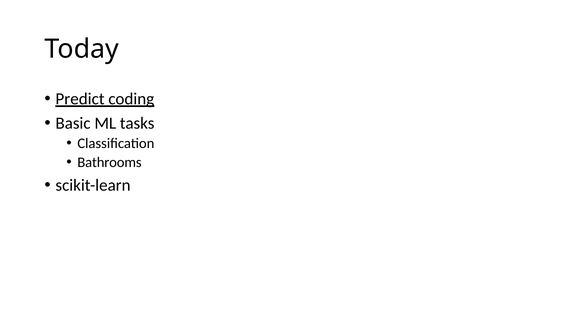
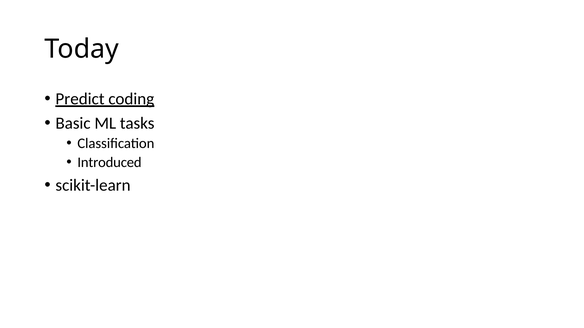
Bathrooms: Bathrooms -> Introduced (109, 162)
